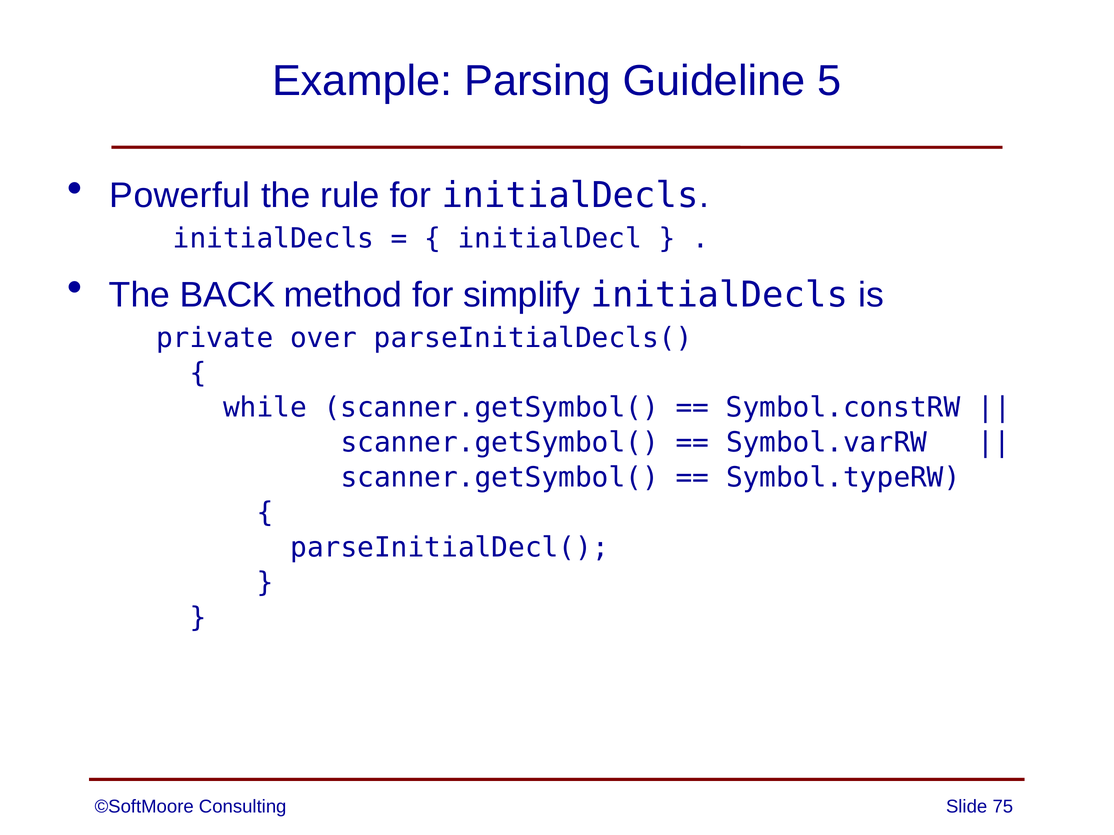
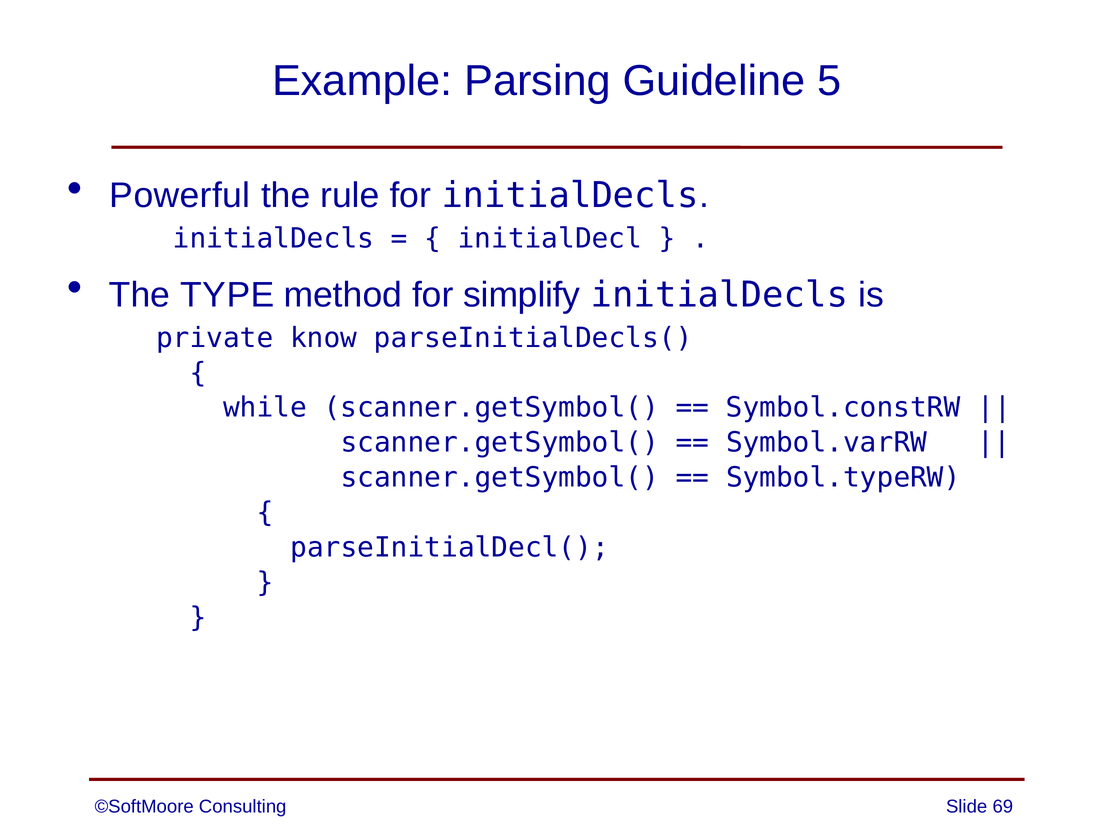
BACK: BACK -> TYPE (227, 295)
over: over -> know (324, 338)
75: 75 -> 69 (1003, 807)
